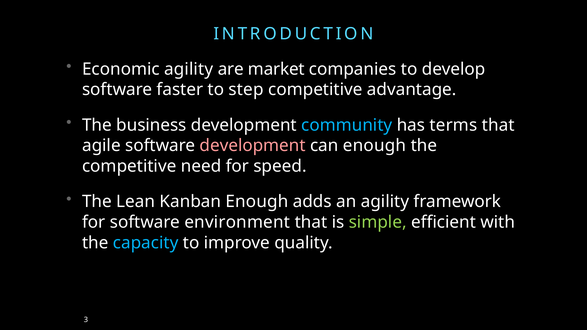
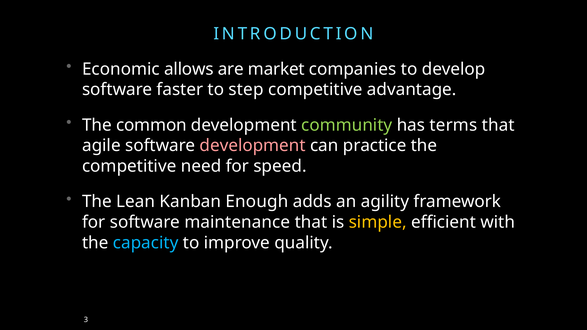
Economic agility: agility -> allows (189, 69)
business: business -> common (151, 125)
community colour: light blue -> light green (347, 125)
can enough: enough -> practice (375, 146)
environment: environment -> maintenance (237, 222)
simple colour: light green -> yellow (378, 222)
